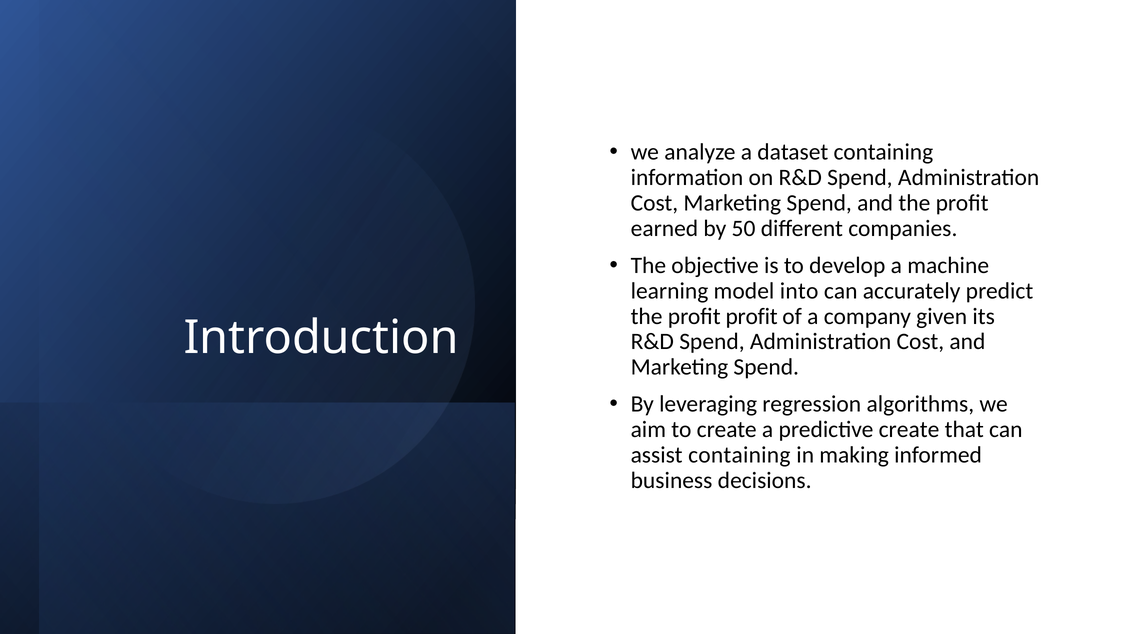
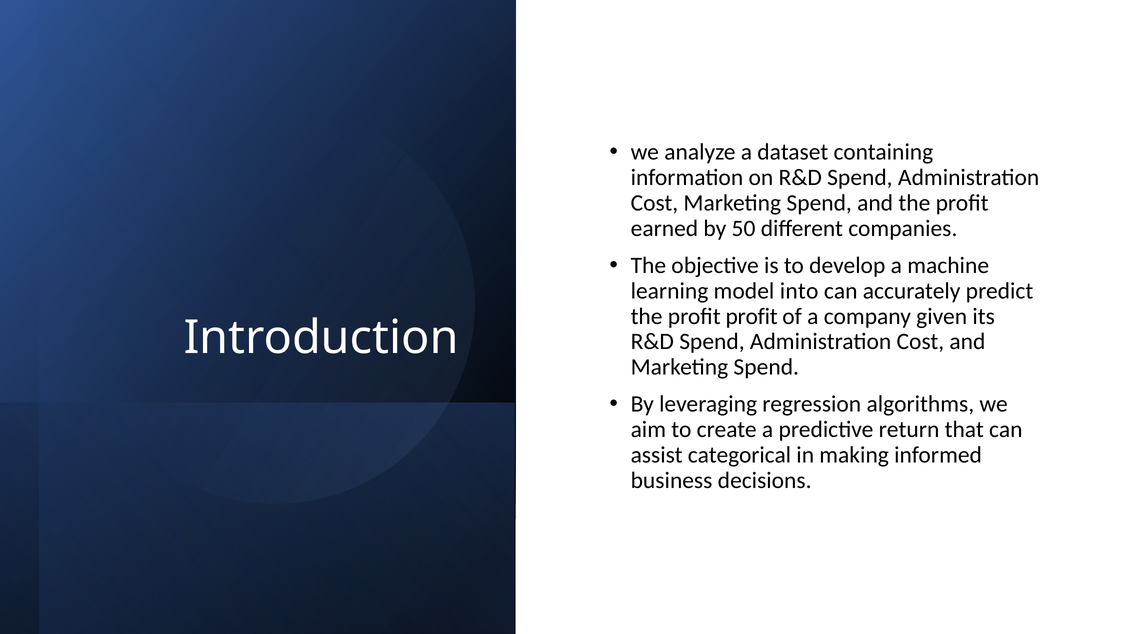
predictive create: create -> return (909, 430)
assist containing: containing -> categorical (739, 455)
